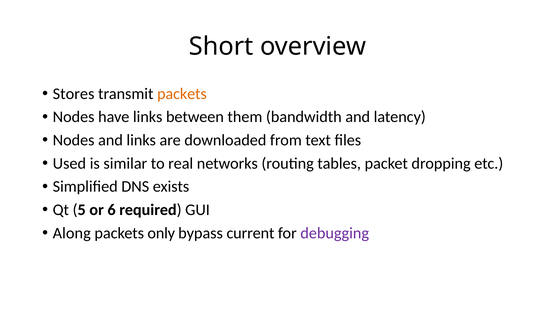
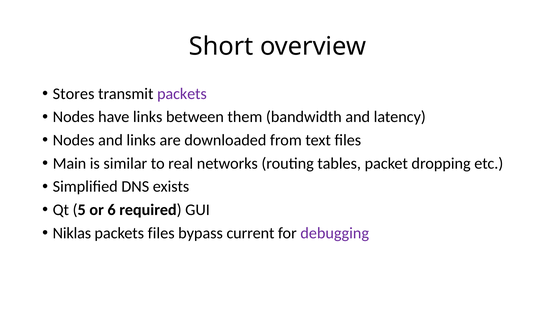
packets colour: orange -> purple (182, 94)
Used: Used -> Main (69, 164)
Along: Along -> Niklas (72, 233)
packets only: only -> files (161, 233)
